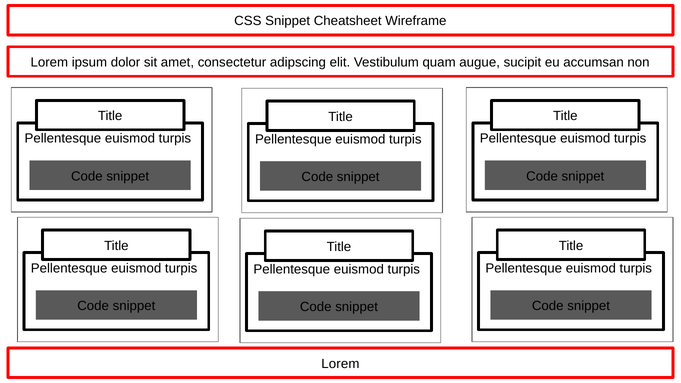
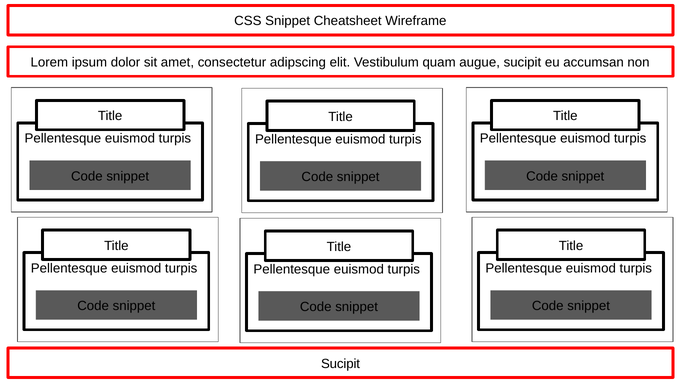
Lorem: Lorem -> Sucipit (341, 364)
